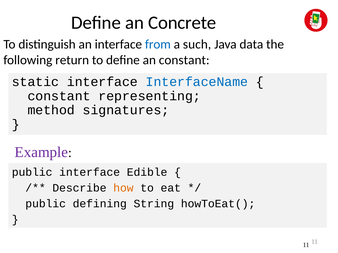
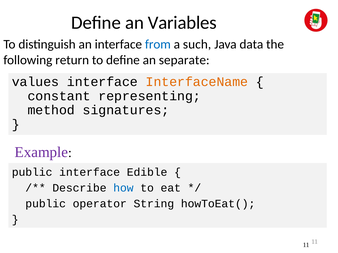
Concrete: Concrete -> Variables (182, 23)
an constant: constant -> separate (184, 60)
static: static -> values (35, 82)
InterfaceName colour: blue -> orange (197, 82)
how colour: orange -> blue (123, 188)
defining: defining -> operator (100, 204)
